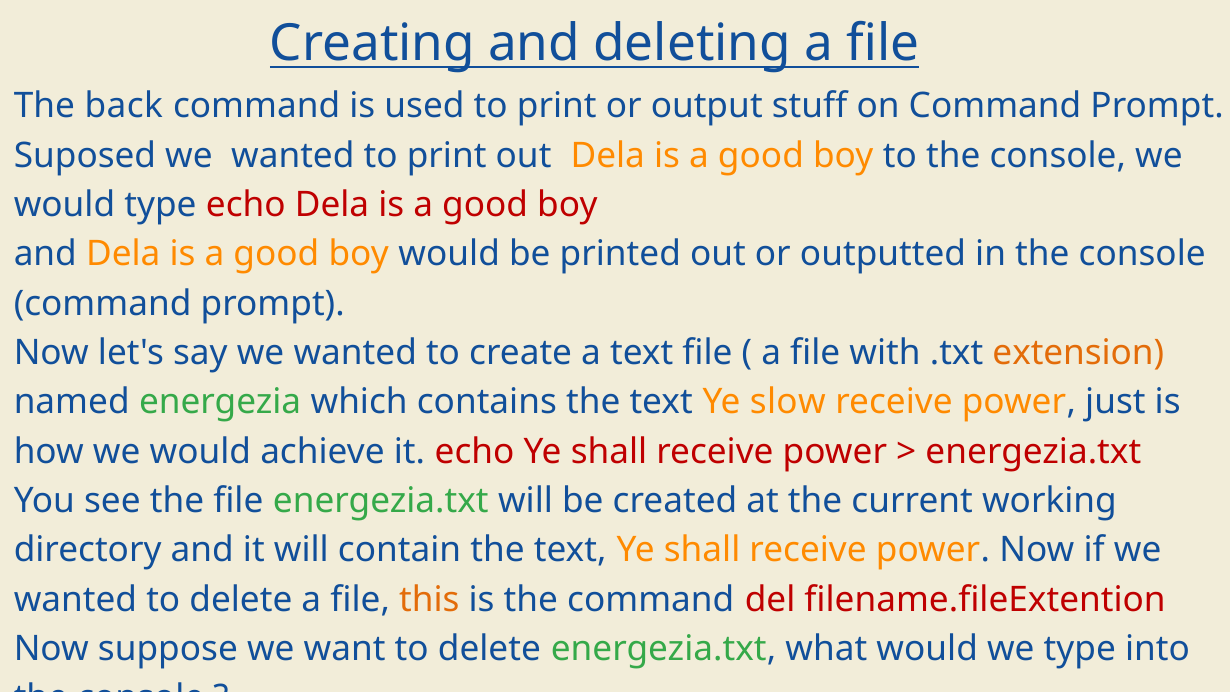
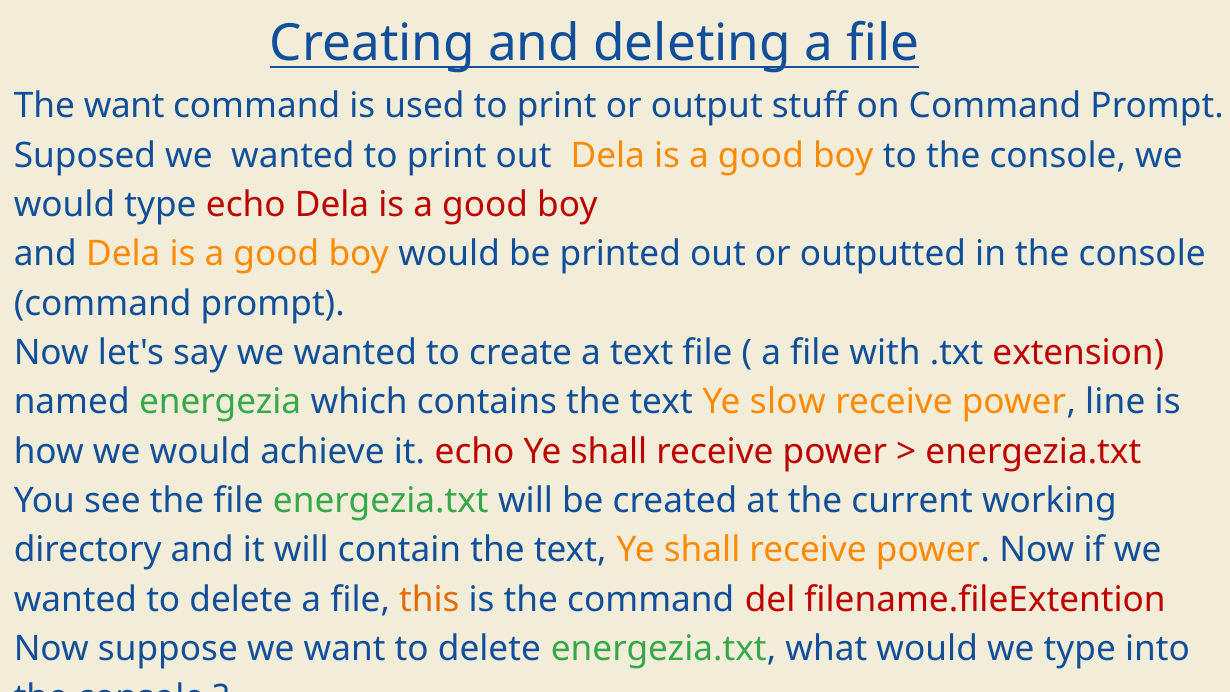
The back: back -> want (124, 106)
extension colour: orange -> red (1078, 353)
just: just -> line (1115, 402)
